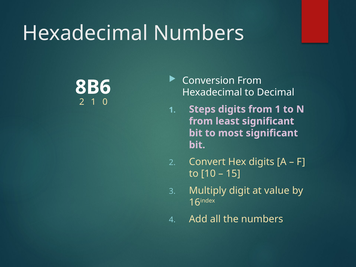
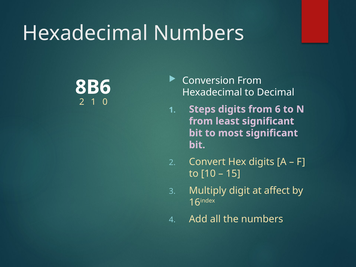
from 1: 1 -> 6 (278, 109)
value: value -> affect (277, 191)
